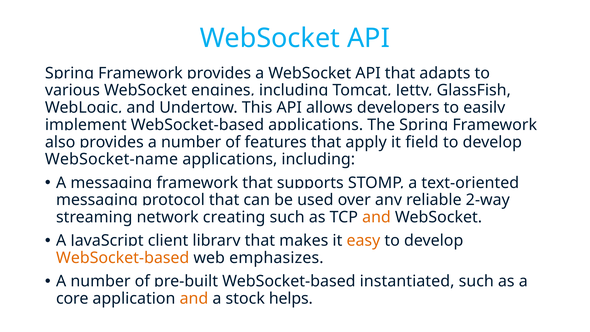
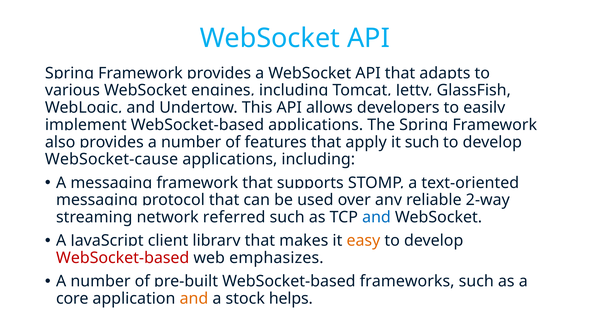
it field: field -> such (422, 142)
WebSocket-name: WebSocket-name -> WebSocket-cause (112, 159)
creating: creating -> referred (234, 217)
and colour: orange -> blue (376, 217)
WebSocket-based colour: orange -> red (123, 258)
instantiated: instantiated -> frameworks (407, 281)
